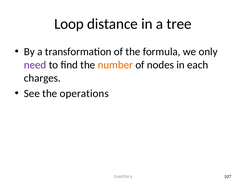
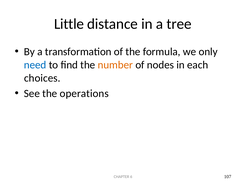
Loop: Loop -> Little (69, 24)
need colour: purple -> blue (35, 65)
charges: charges -> choices (42, 78)
